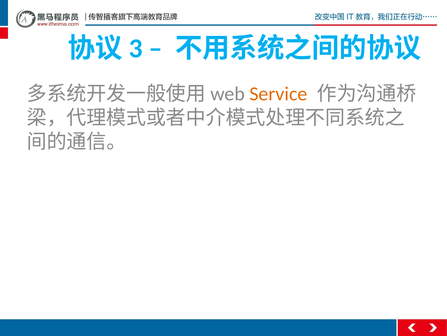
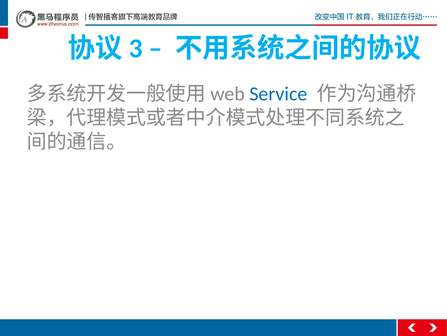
Service colour: orange -> blue (278, 94)
